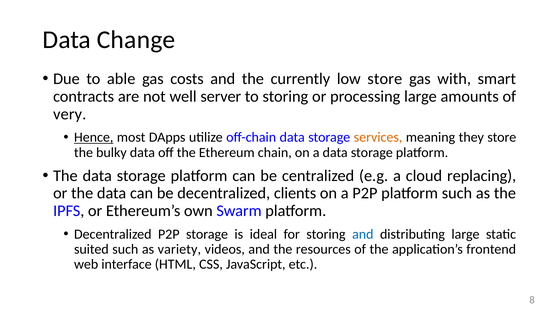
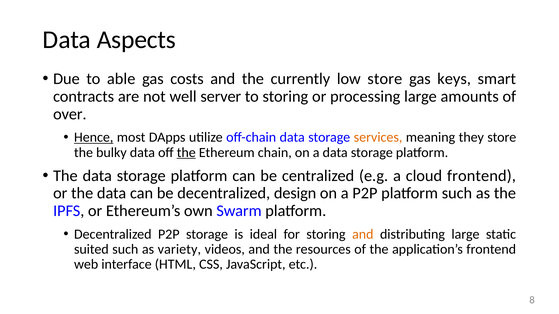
Change: Change -> Aspects (136, 40)
with: with -> keys (454, 79)
very: very -> over (70, 114)
the underline: none -> present (186, 153)
cloud replacing: replacing -> frontend (481, 176)
clients: clients -> design (295, 193)
and colour: blue -> orange (363, 234)
